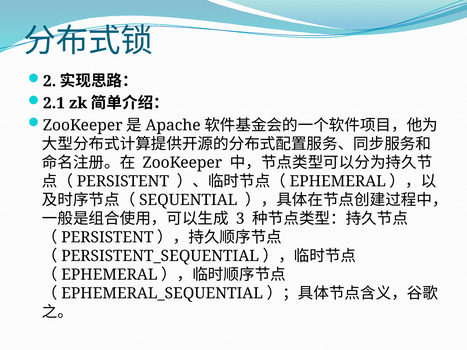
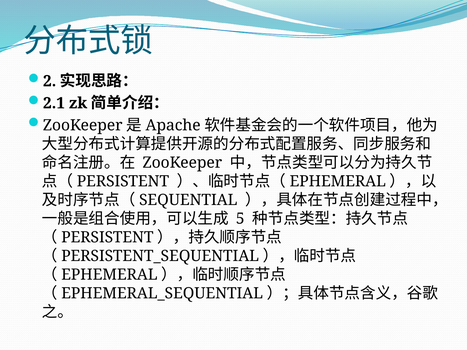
3: 3 -> 5 (240, 219)
